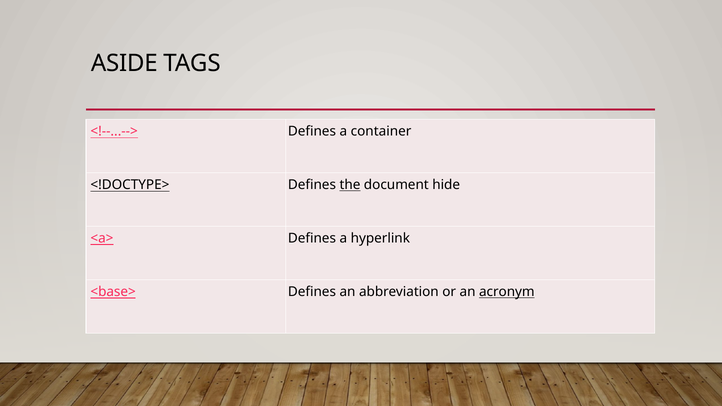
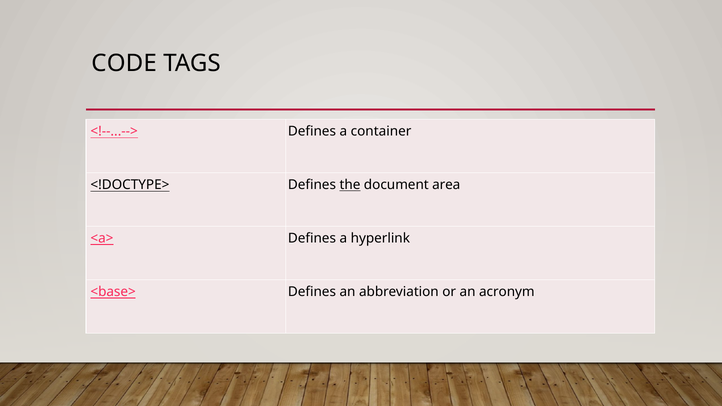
ASIDE: ASIDE -> CODE (124, 63)
hide: hide -> area (446, 185)
acronym underline: present -> none (507, 292)
